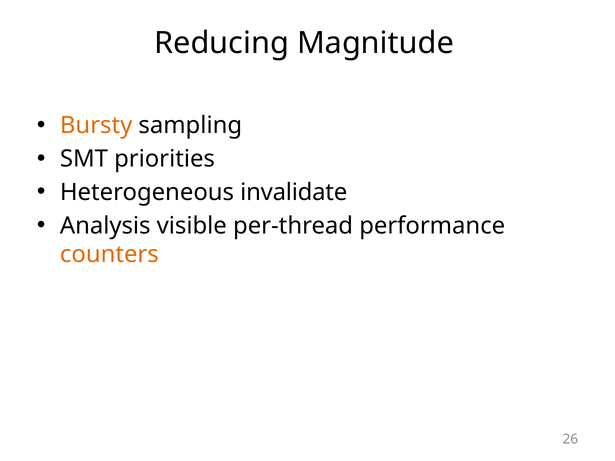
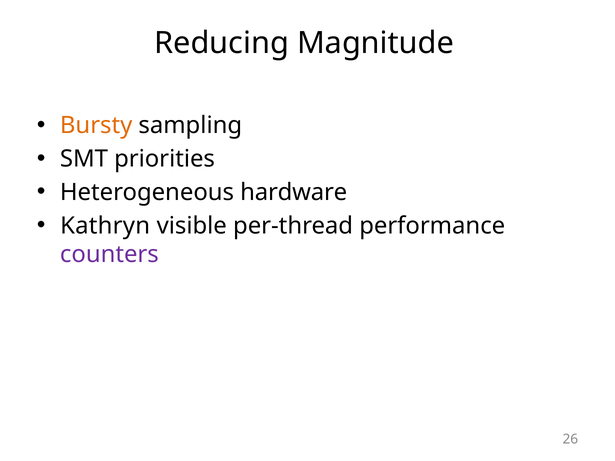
invalidate: invalidate -> hardware (294, 193)
Analysis: Analysis -> Kathryn (105, 226)
counters colour: orange -> purple (109, 255)
